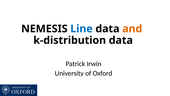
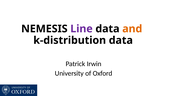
Line colour: blue -> purple (81, 29)
